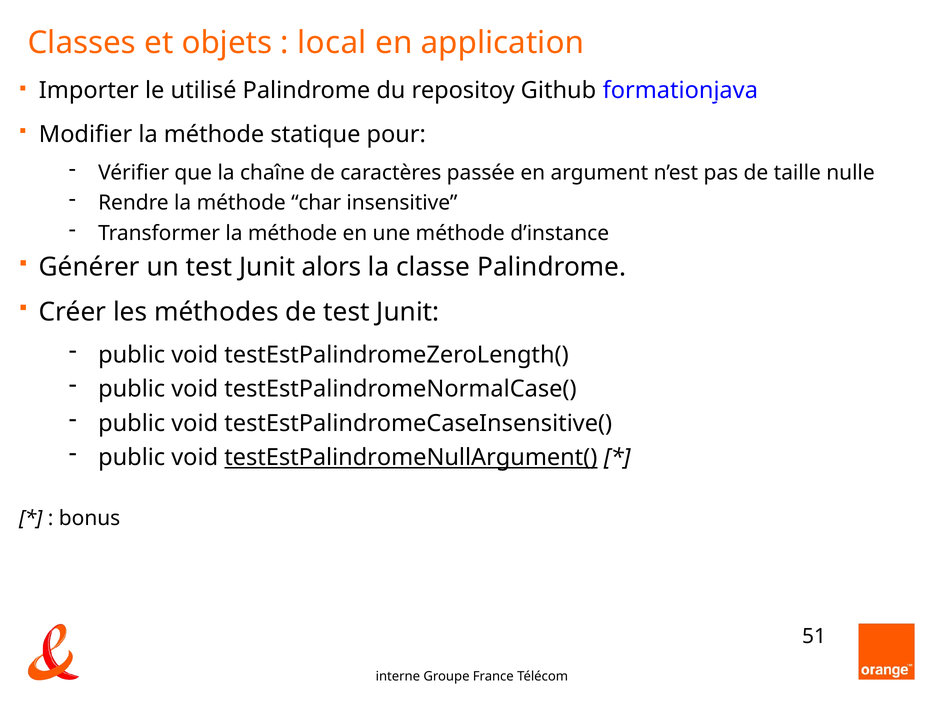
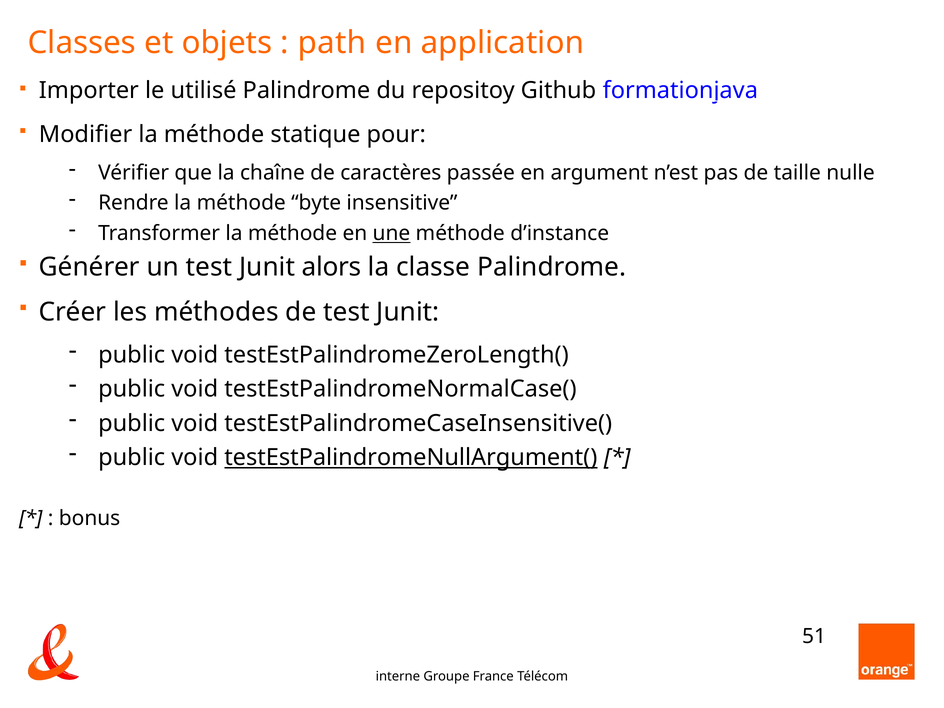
local: local -> path (332, 43)
char: char -> byte (316, 203)
une underline: none -> present (391, 233)
